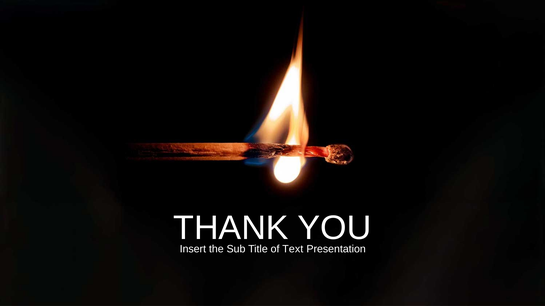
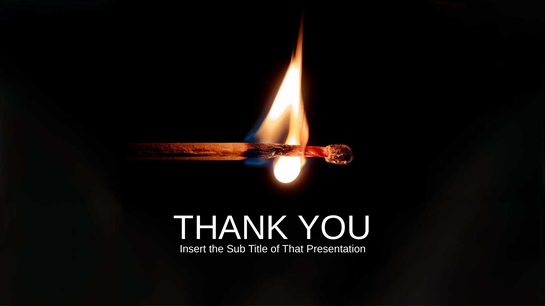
Text: Text -> That (293, 249)
